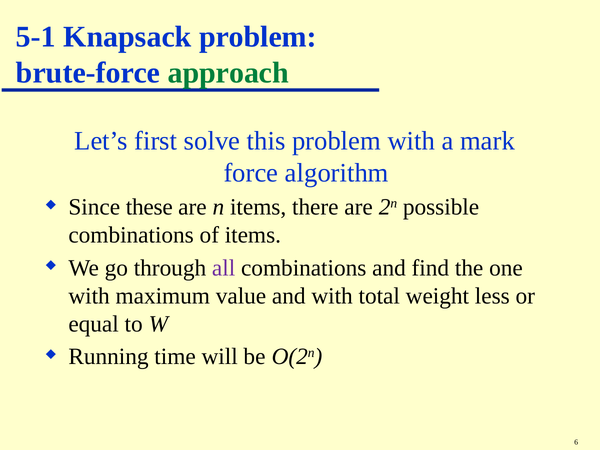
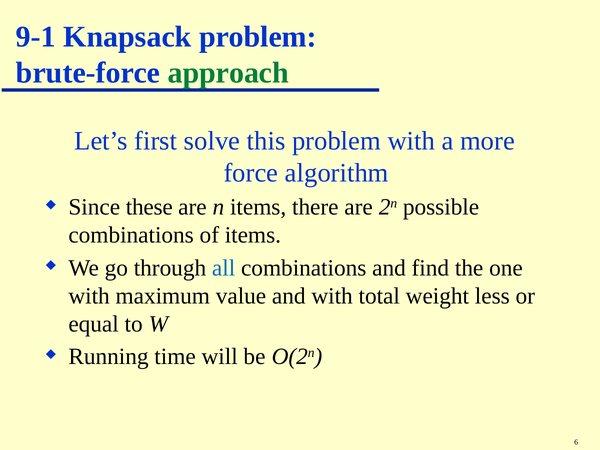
5-1: 5-1 -> 9-1 (36, 37)
mark: mark -> more (488, 141)
all colour: purple -> blue (224, 268)
